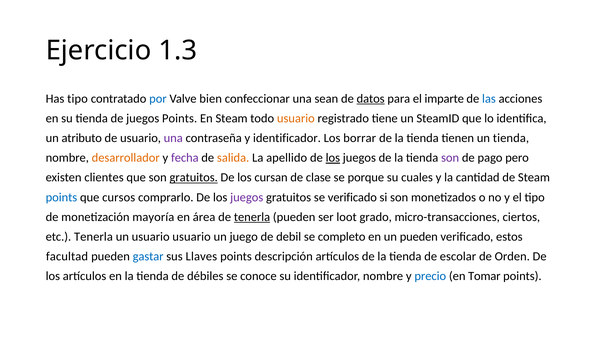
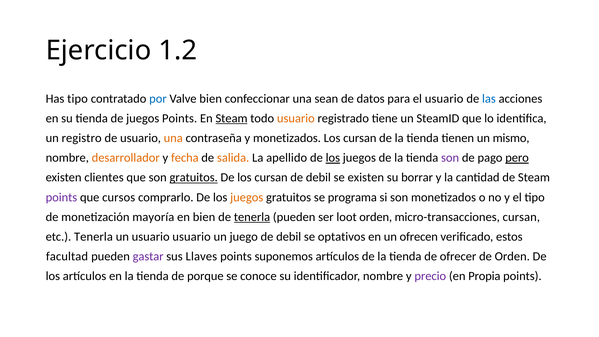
1.3: 1.3 -> 1.2 (178, 50)
datos underline: present -> none (371, 99)
el imparte: imparte -> usuario (444, 99)
Steam underline: none -> present (232, 118)
atributo: atributo -> registro (82, 138)
una colour: purple -> orange (173, 138)
y identificador: identificador -> monetizados (287, 138)
borrar: borrar -> cursan (360, 138)
un tienda: tienda -> mismo (511, 138)
fecha colour: purple -> orange (185, 158)
pero underline: none -> present (517, 158)
clase: clase -> debil (318, 177)
se porque: porque -> existen (366, 177)
cuales: cuales -> borrar (417, 177)
points colour: blue -> purple (61, 197)
juegos colour: purple -> orange (247, 197)
se verificado: verificado -> programa (352, 197)
en área: área -> bien (204, 217)
loot grado: grado -> orden (376, 217)
micro-transacciones ciertos: ciertos -> cursan (521, 217)
completo: completo -> optativos (342, 237)
un pueden: pueden -> ofrecen (419, 237)
gastar colour: blue -> purple (148, 256)
descripción: descripción -> suponemos (284, 256)
escolar: escolar -> ofrecer (458, 256)
débiles: débiles -> porque (205, 276)
precio colour: blue -> purple (430, 276)
Tomar: Tomar -> Propia (484, 276)
